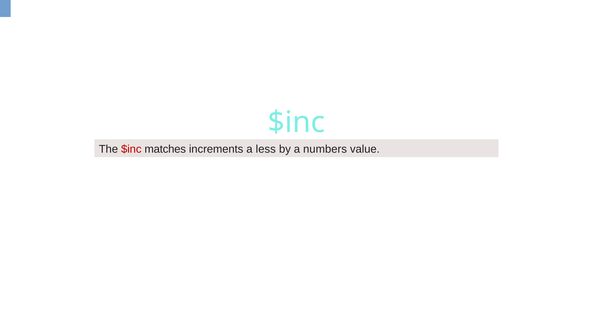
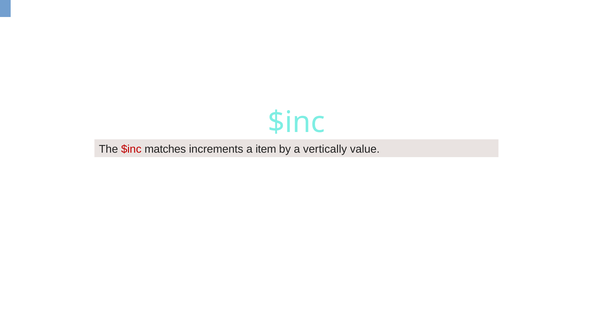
less: less -> item (266, 149)
numbers: numbers -> vertically (325, 149)
